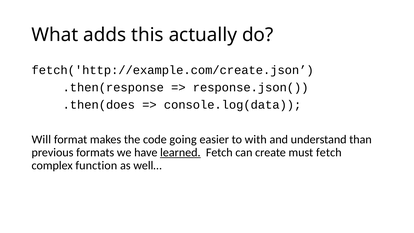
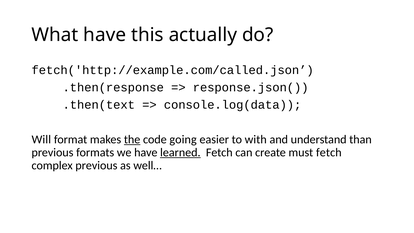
What adds: adds -> have (105, 35)
fetch('http://example.com/create.json: fetch('http://example.com/create.json -> fetch('http://example.com/called.json (173, 70)
.then(does: .then(does -> .then(text (99, 105)
the underline: none -> present (132, 139)
complex function: function -> previous (96, 166)
